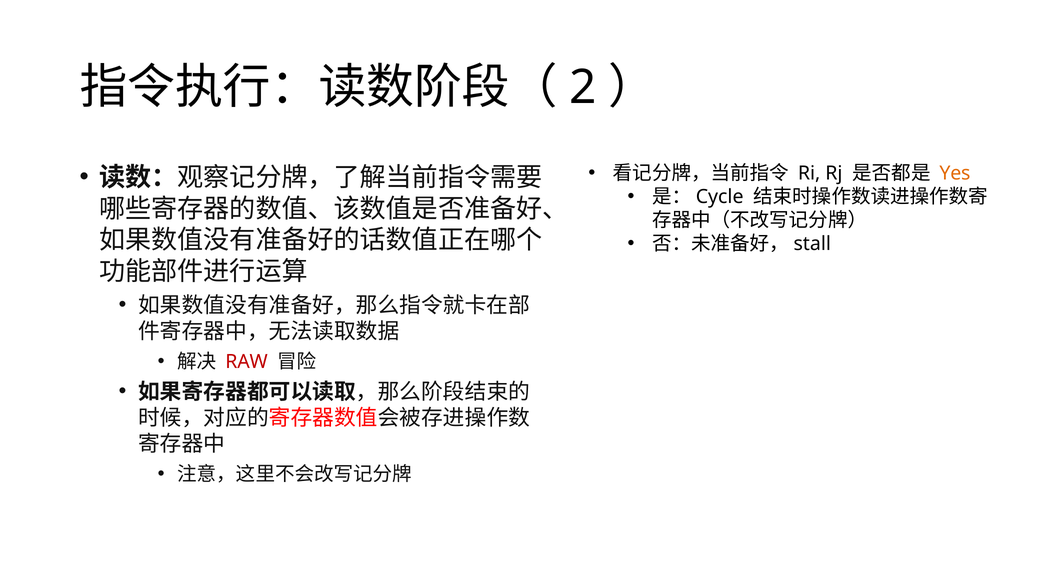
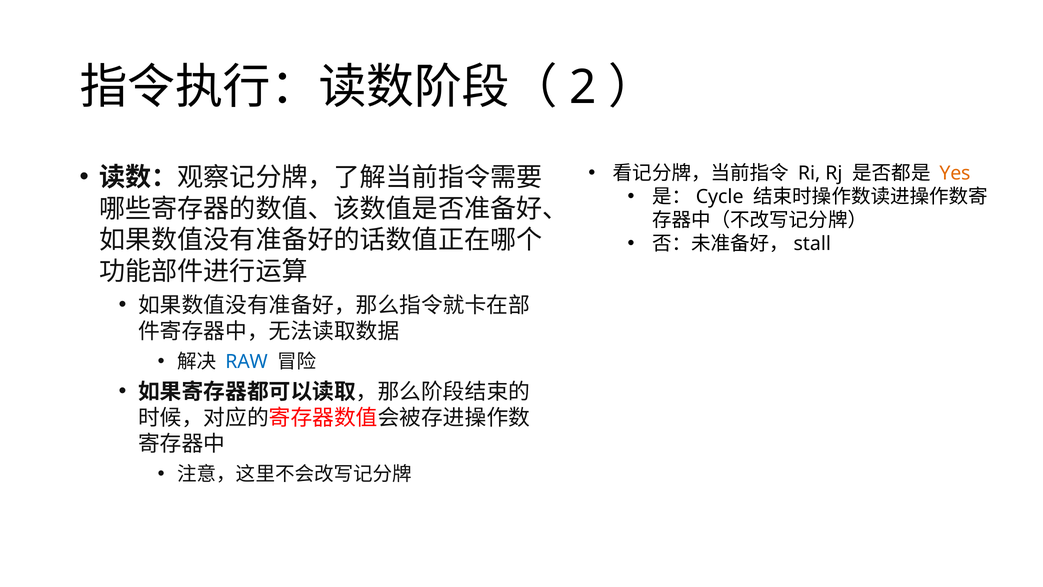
RAW colour: red -> blue (247, 361)
